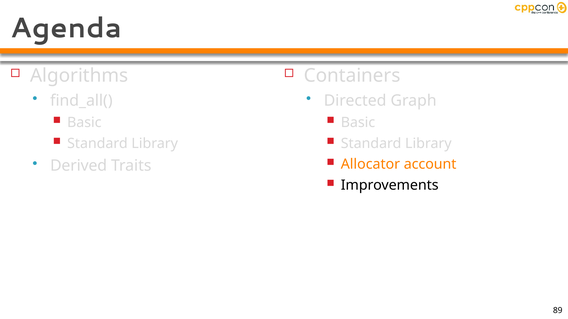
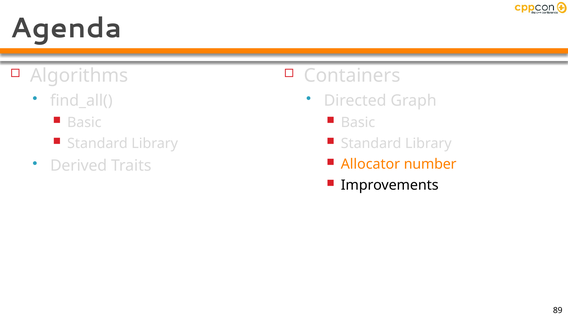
account: account -> number (430, 165)
